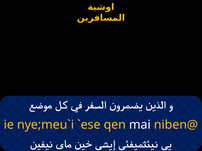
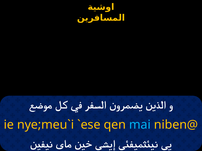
mai colour: white -> light blue (140, 125)
